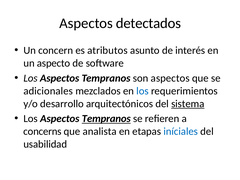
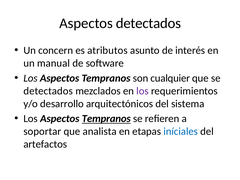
aspecto: aspecto -> manual (53, 63)
son aspectos: aspectos -> cualquier (170, 78)
adicionales: adicionales -> detectados (48, 91)
los colour: blue -> purple (142, 91)
sistema underline: present -> none (188, 104)
concerns: concerns -> soportar (42, 131)
usabilidad: usabilidad -> artefactos (45, 144)
